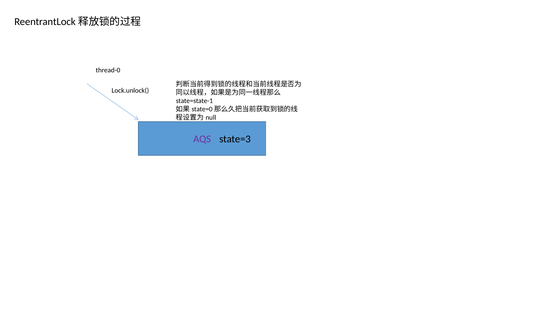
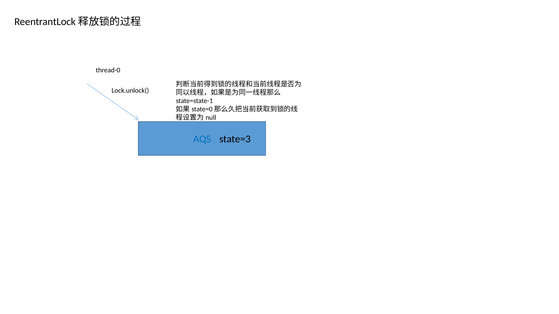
AQS colour: purple -> blue (202, 139)
